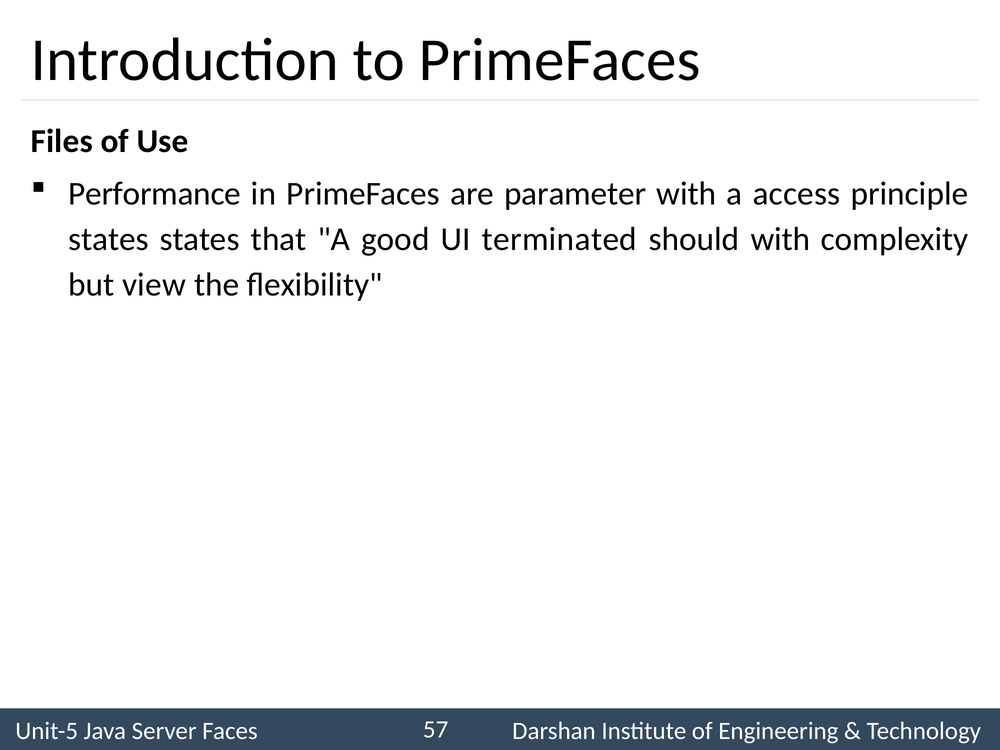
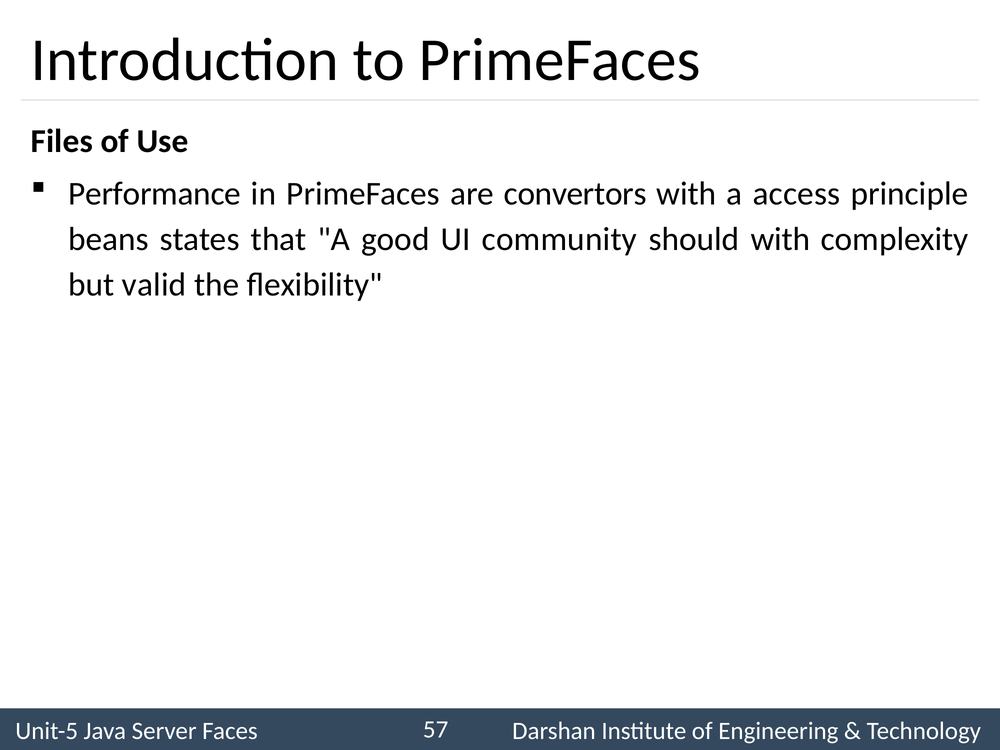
parameter: parameter -> convertors (575, 194)
states: states -> beans (109, 239)
terminated: terminated -> community (559, 239)
view: view -> valid (154, 285)
